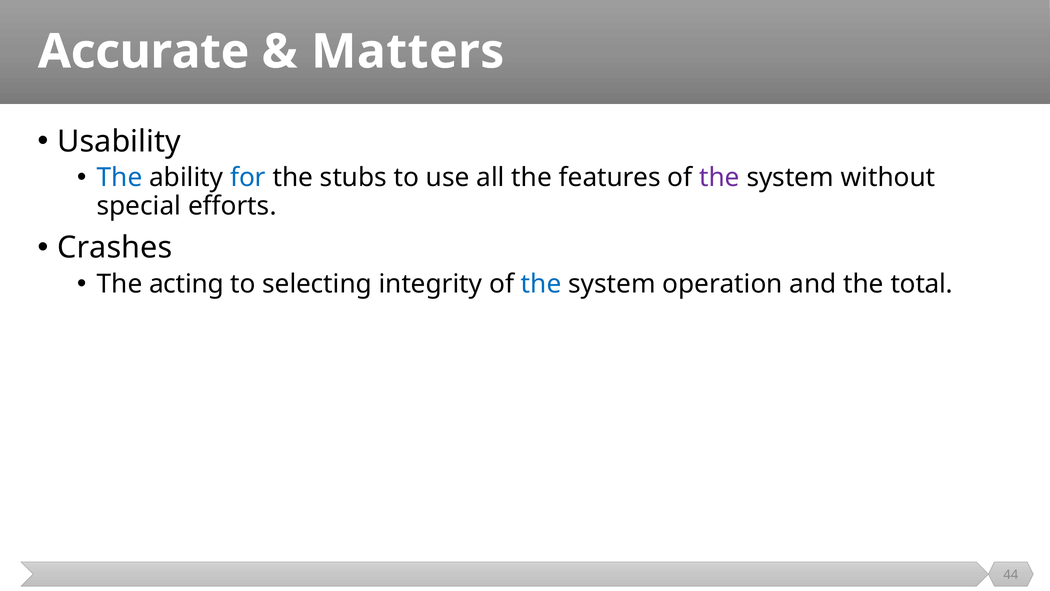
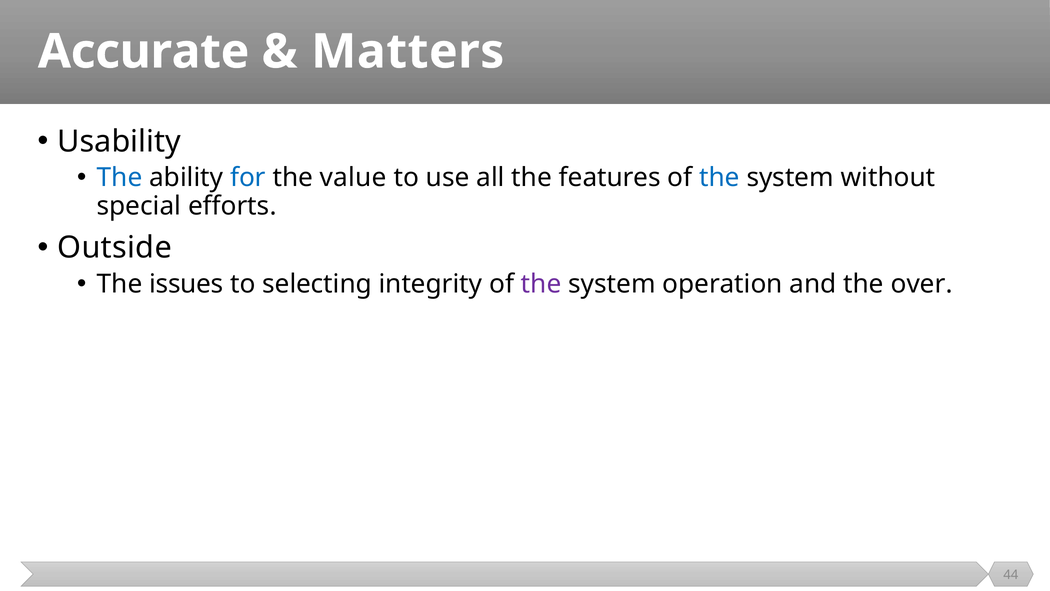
stubs: stubs -> value (353, 178)
the colour: purple -> blue (719, 178)
Crashes: Crashes -> Outside (115, 248)
acting: acting -> issues (186, 284)
the colour: blue -> purple (541, 284)
total: total -> over (922, 284)
